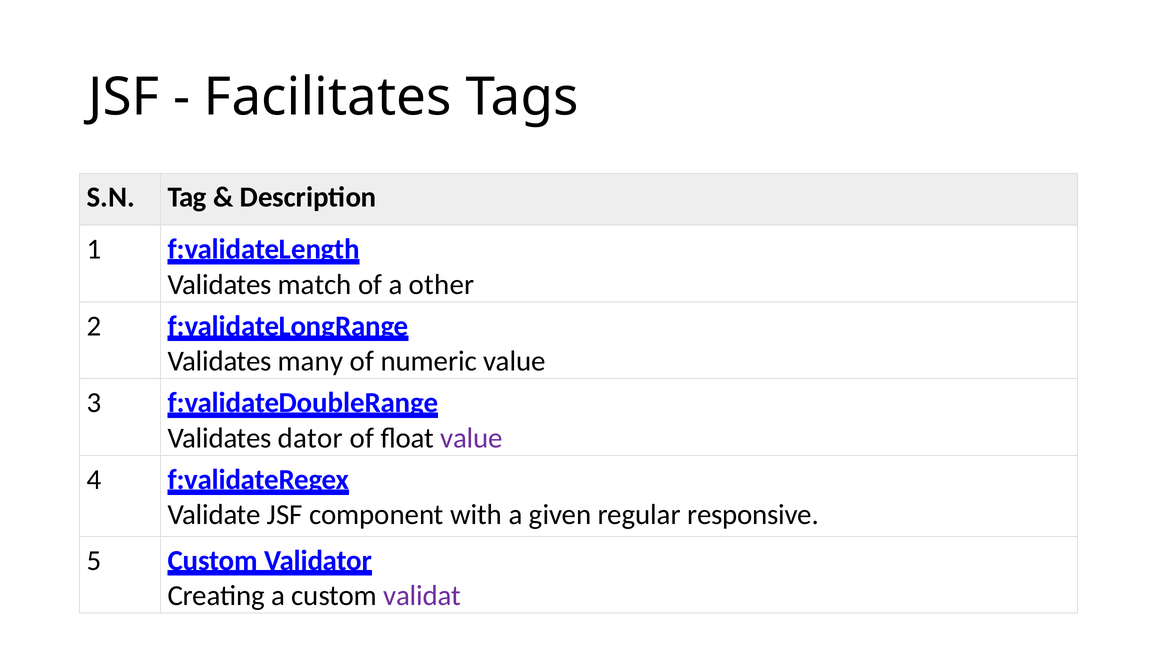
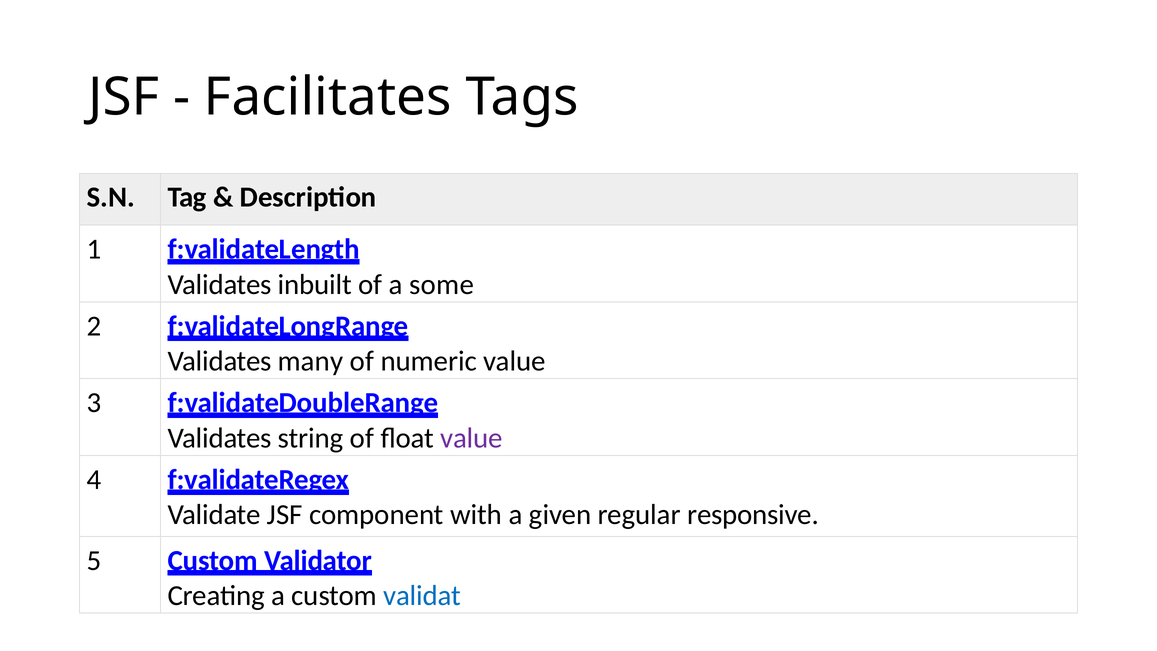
match: match -> inbuilt (315, 284)
other: other -> some (442, 284)
dator: dator -> string (311, 438)
validat colour: purple -> blue (422, 596)
